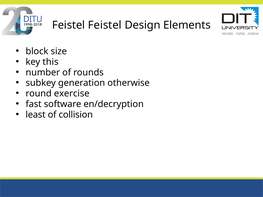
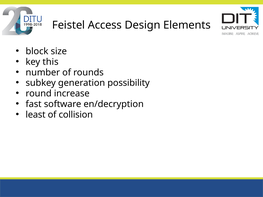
Feistel Feistel: Feistel -> Access (105, 25)
otherwise: otherwise -> possibility (129, 83)
exercise: exercise -> increase (72, 94)
